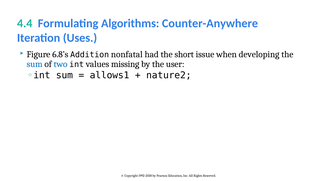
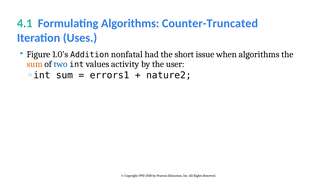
4.4: 4.4 -> 4.1 (25, 23)
Counter-Anywhere: Counter-Anywhere -> Counter-Truncated (210, 23)
6.8’s: 6.8’s -> 1.0’s (60, 54)
when developing: developing -> algorithms (259, 54)
sum colour: blue -> orange (35, 64)
missing: missing -> activity (125, 64)
allows1: allows1 -> errors1 (110, 75)
